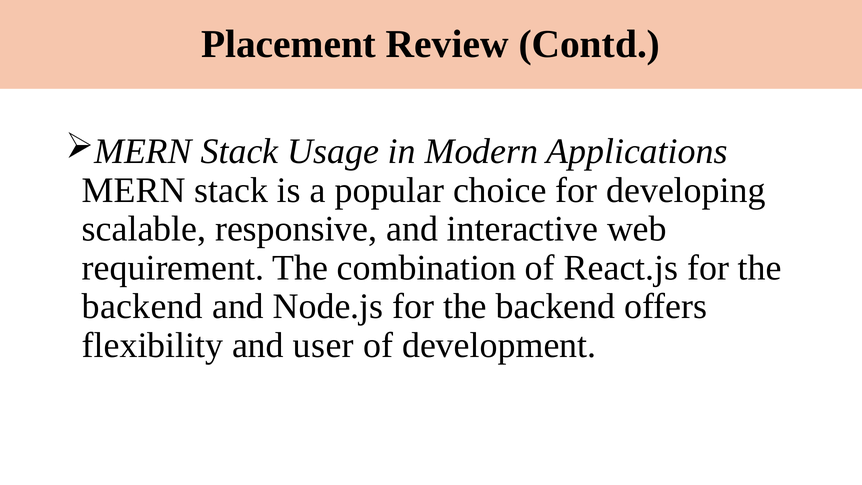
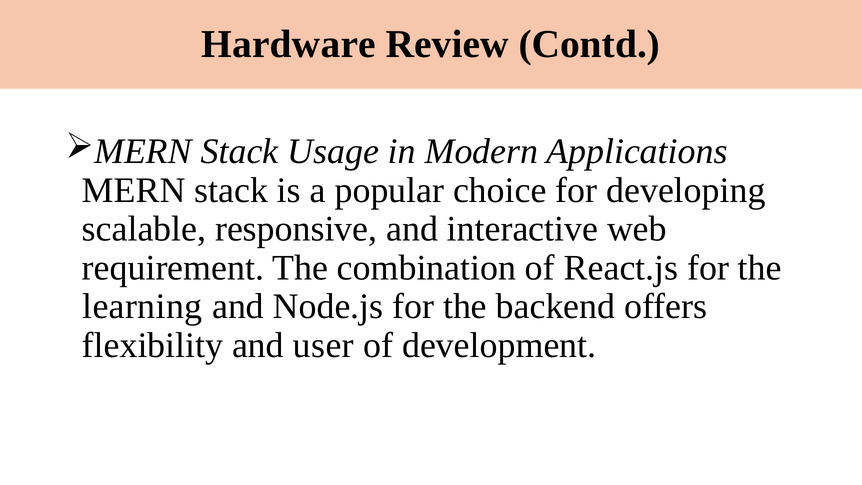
Placement: Placement -> Hardware (289, 44)
backend: backend -> learning (142, 307)
